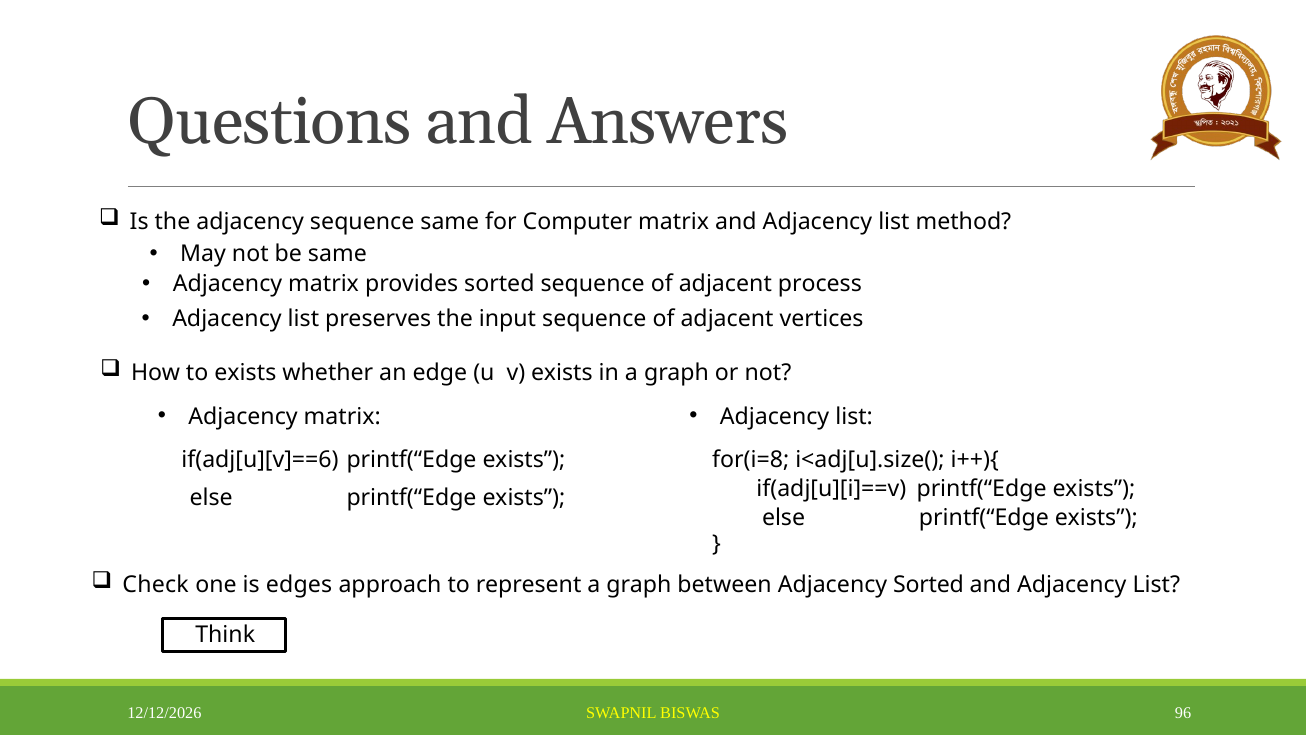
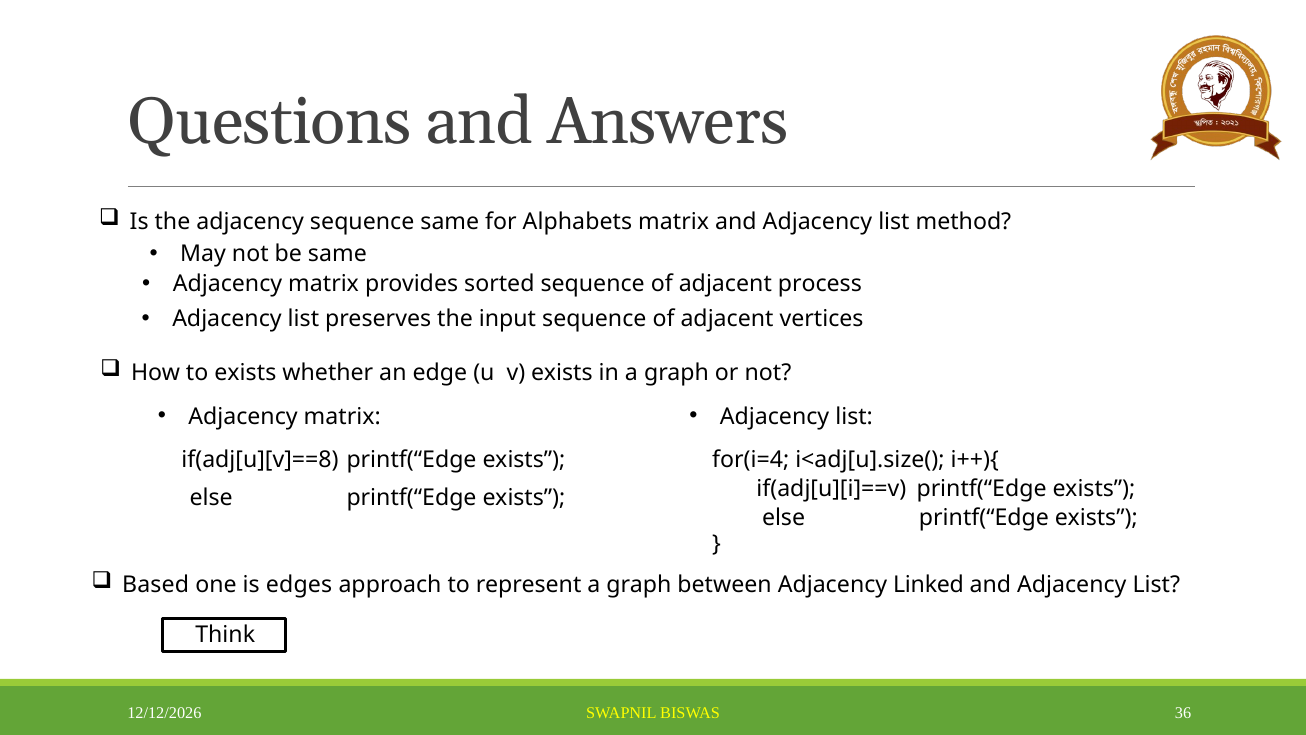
Computer: Computer -> Alphabets (577, 221)
if(adj[u][v]==6: if(adj[u][v]==6 -> if(adj[u][v]==8 (260, 460)
for(i=8: for(i=8 -> for(i=4 (751, 460)
Check: Check -> Based (156, 584)
Adjacency Sorted: Sorted -> Linked (929, 584)
96: 96 -> 36 (1183, 713)
